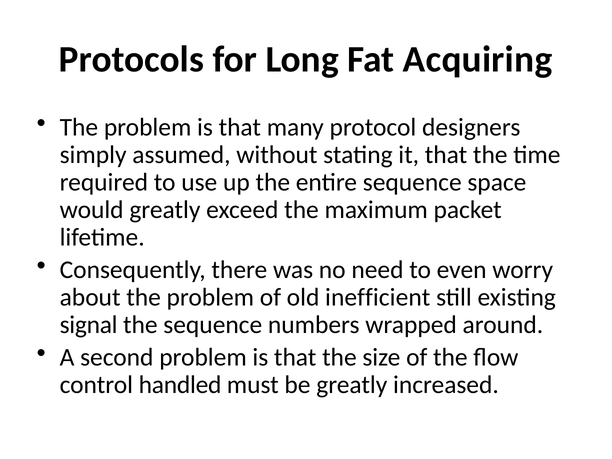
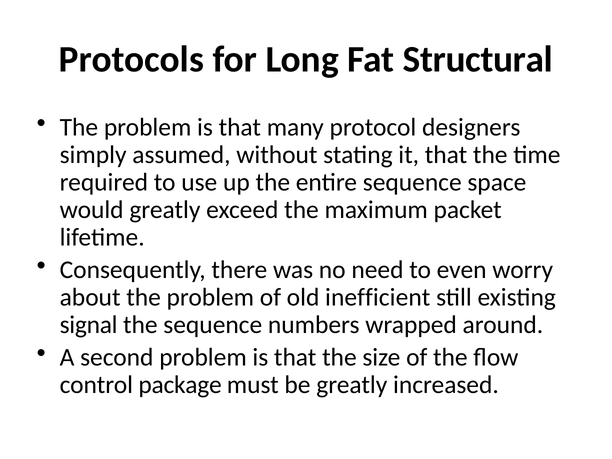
Acquiring: Acquiring -> Structural (478, 59)
handled: handled -> package (180, 385)
